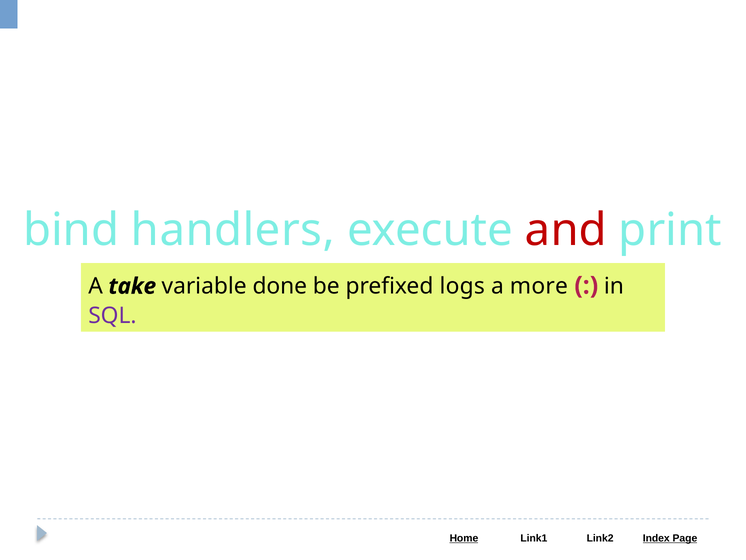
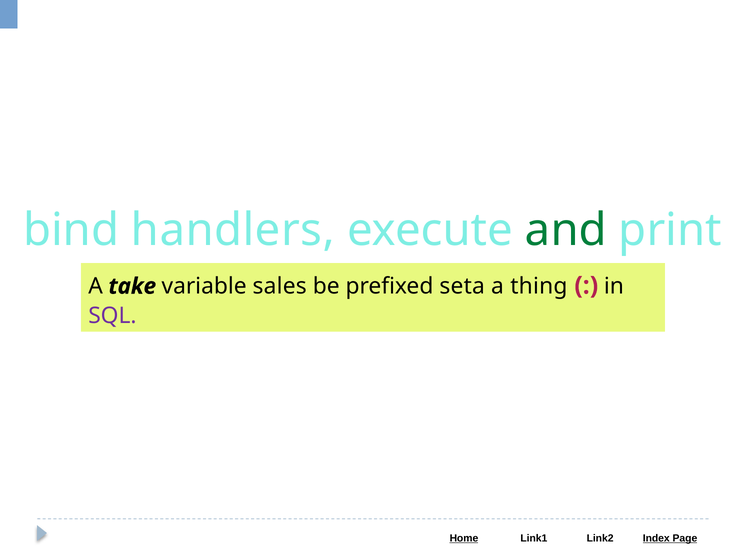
and colour: red -> green (566, 230)
done: done -> sales (280, 286)
logs: logs -> seta (462, 286)
more: more -> thing (539, 286)
